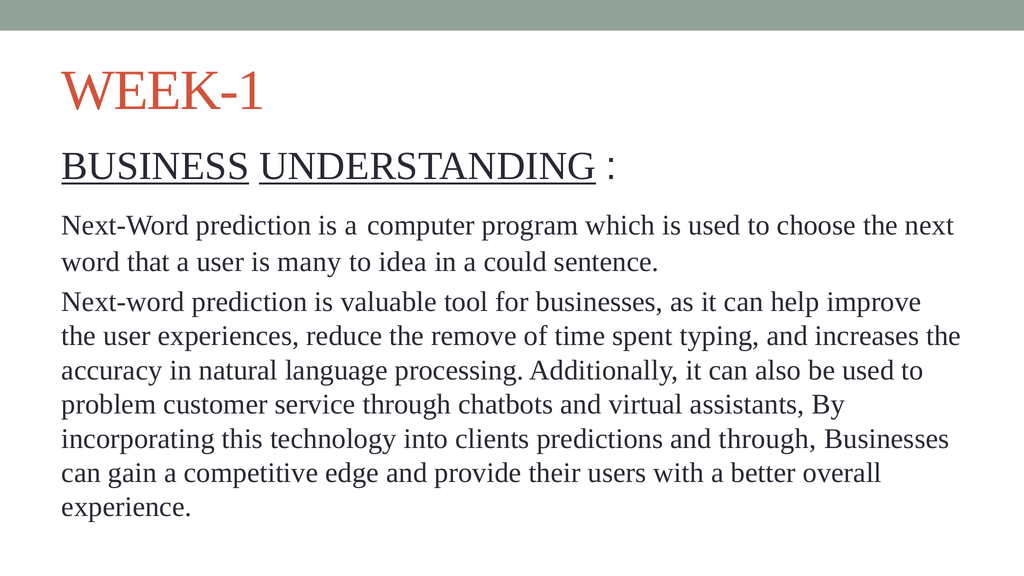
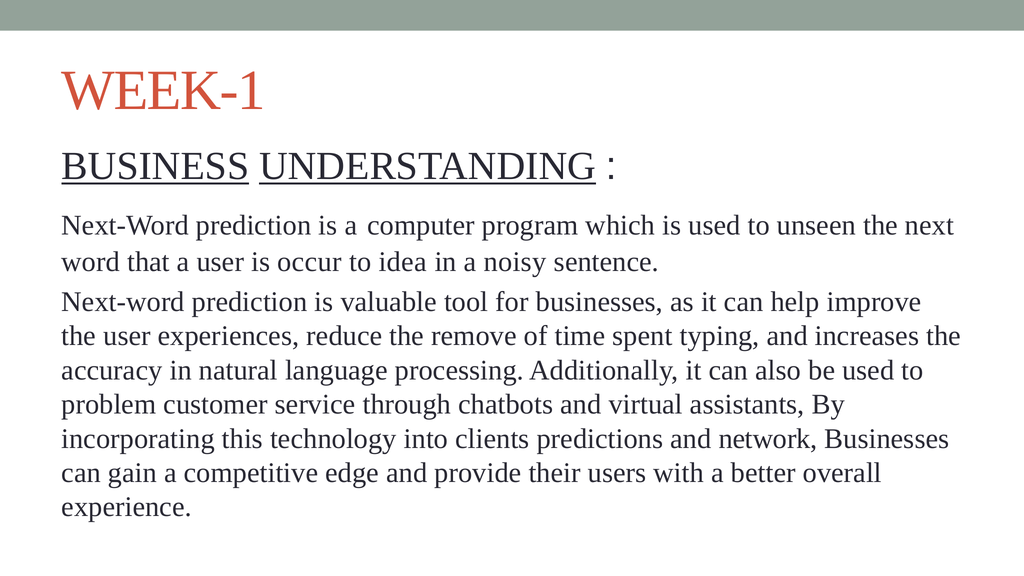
choose: choose -> unseen (816, 226)
many: many -> occur (309, 262)
could: could -> noisy (515, 262)
and through: through -> network (768, 439)
